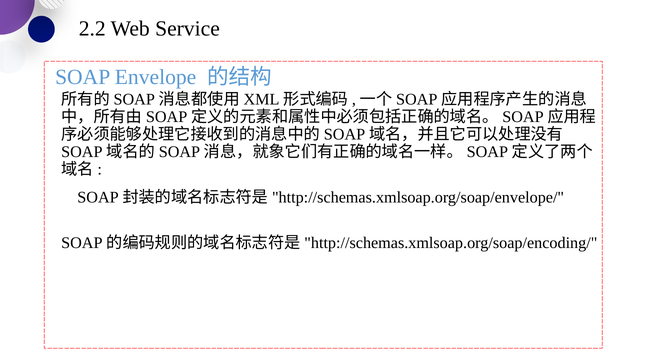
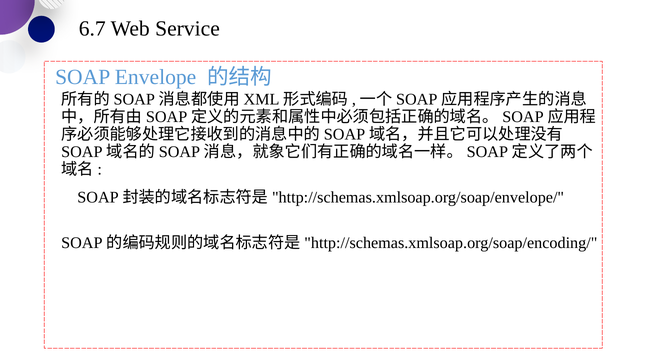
2.2: 2.2 -> 6.7 (92, 29)
